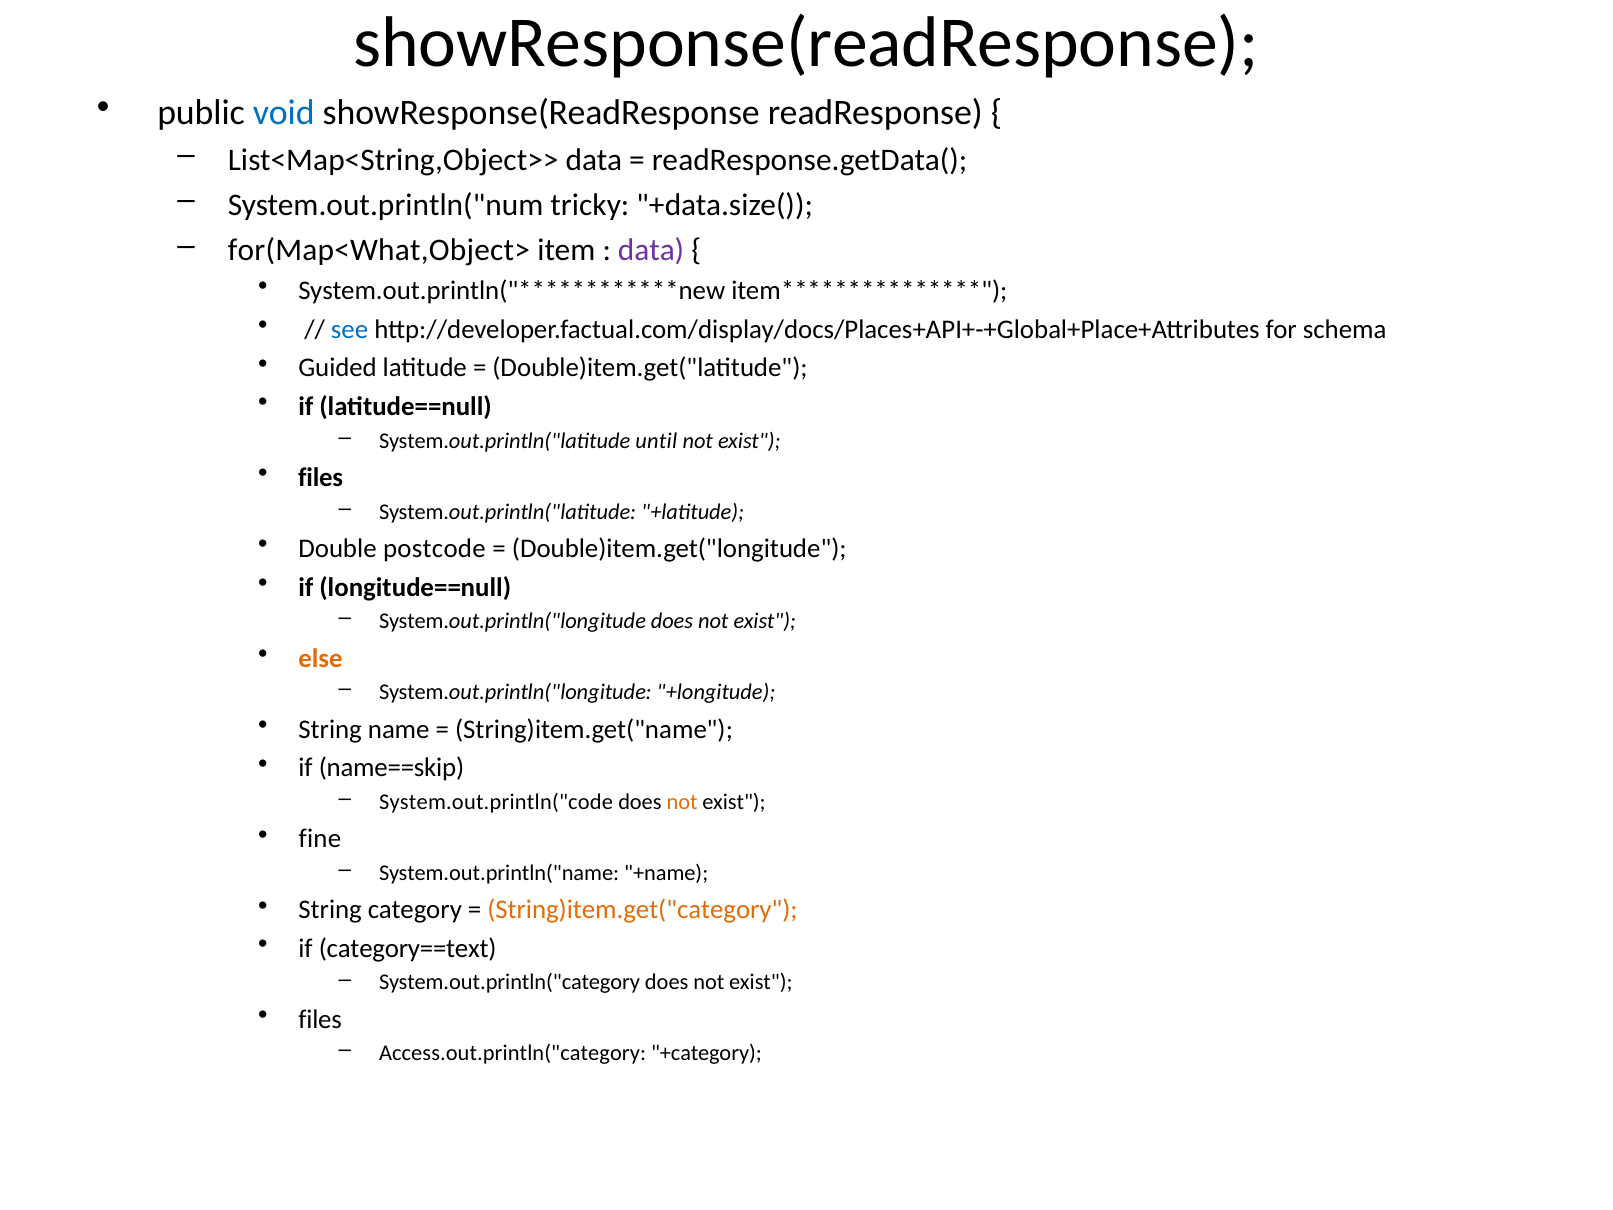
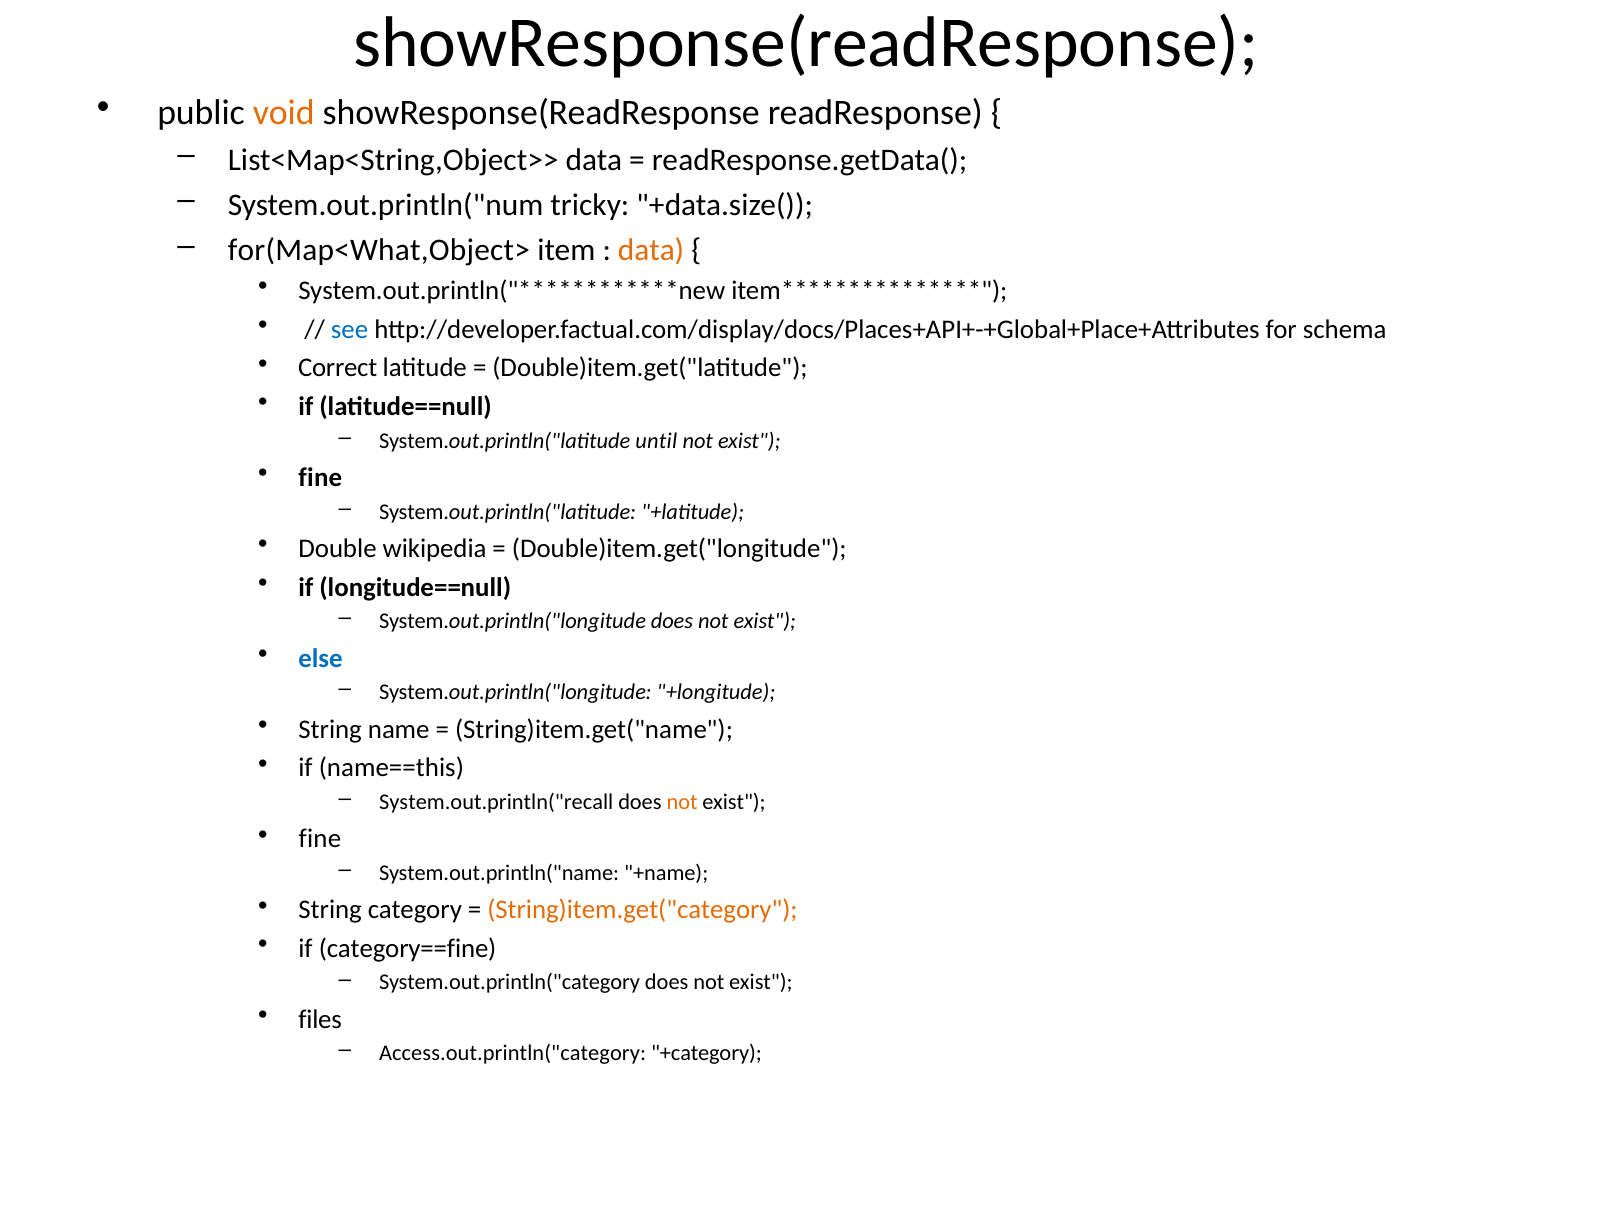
void colour: blue -> orange (284, 113)
data colour: purple -> orange (651, 250)
Guided: Guided -> Correct (338, 368)
files: files -> fine (320, 478)
postcode: postcode -> wikipedia (435, 549)
else colour: orange -> blue (321, 658)
name==skip: name==skip -> name==this (391, 768)
System.out.println("code: System.out.println("code -> System.out.println("recall (496, 802)
category==text: category==text -> category==fine (408, 948)
